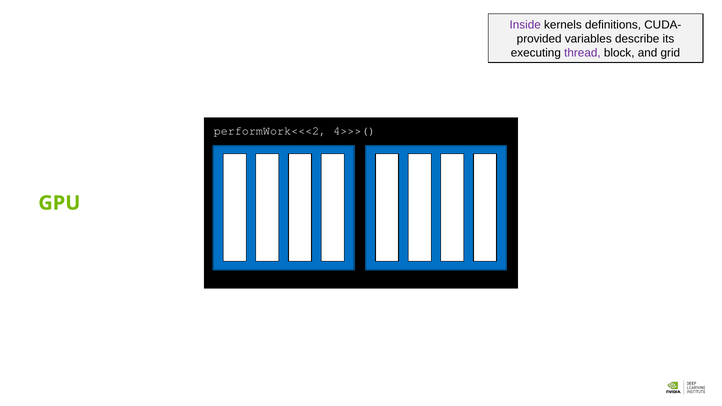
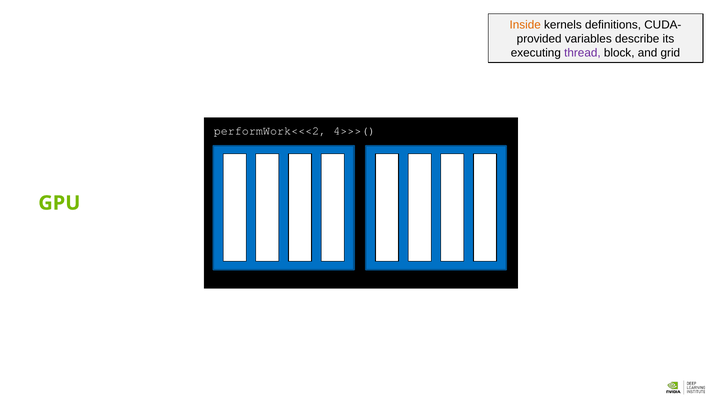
Inside colour: purple -> orange (525, 25)
